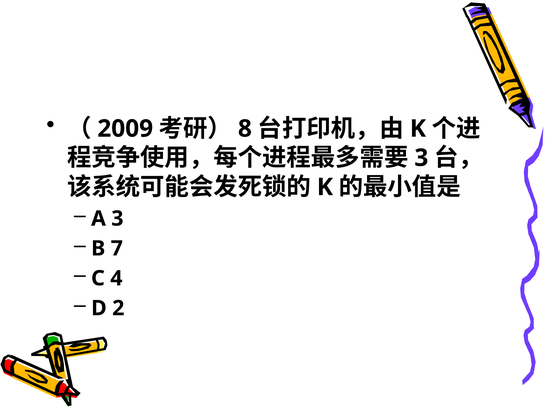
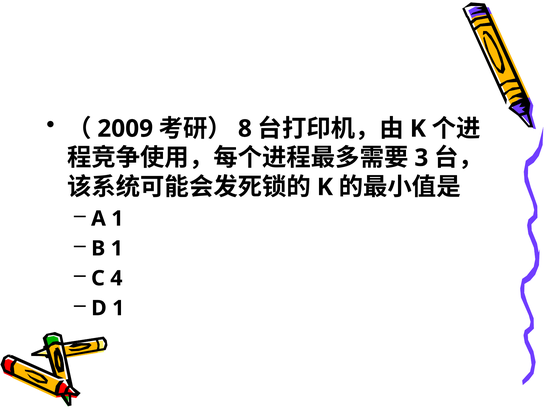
A 3: 3 -> 1 (117, 219)
B 7: 7 -> 1 (117, 248)
D 2: 2 -> 1 (118, 308)
